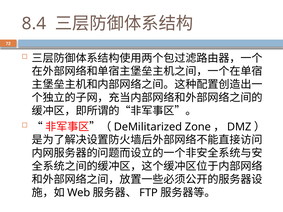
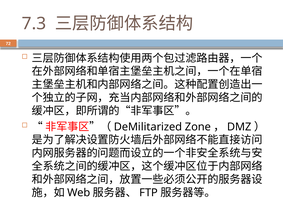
8.4: 8.4 -> 7.3 (34, 24)
